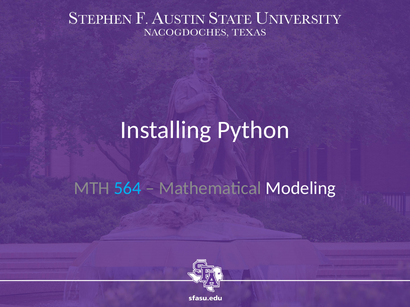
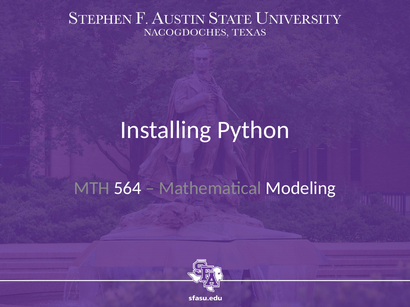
564 colour: light blue -> white (128, 189)
